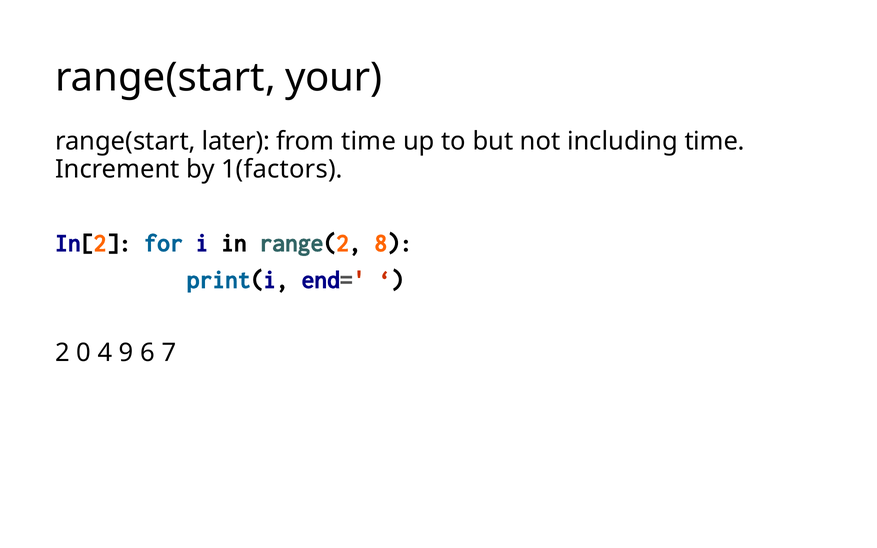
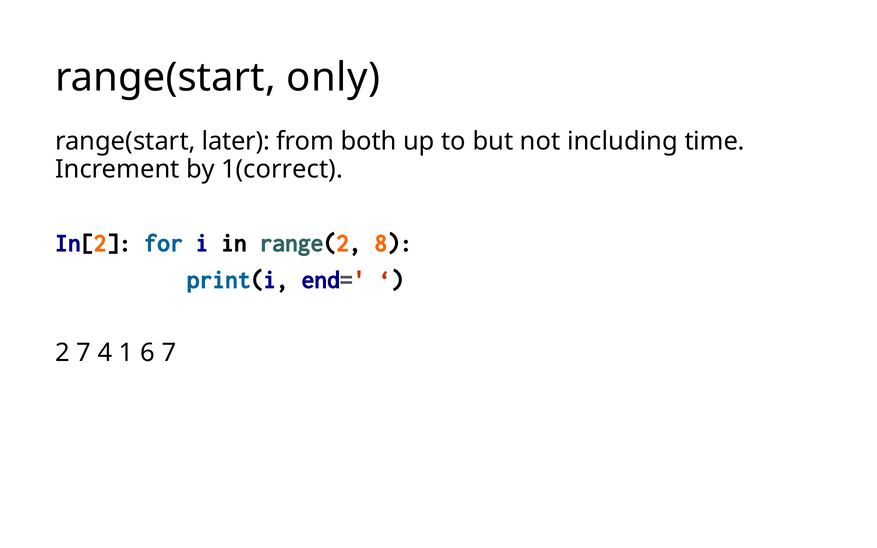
your: your -> only (333, 77)
from time: time -> both (369, 142)
1(factors: 1(factors -> 1(correct (282, 169)
2 0: 0 -> 7 (84, 353)
9: 9 -> 1 (126, 353)
